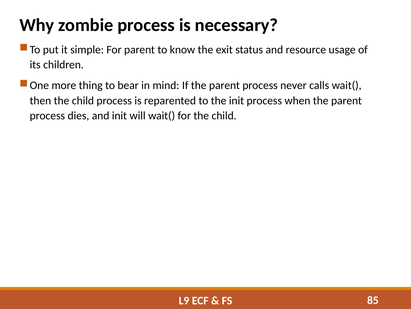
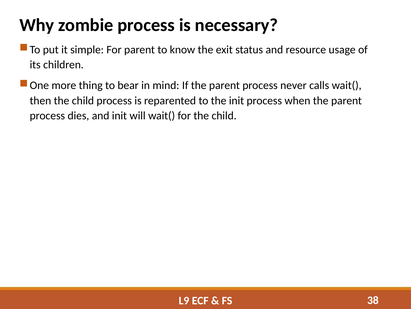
85: 85 -> 38 (373, 300)
